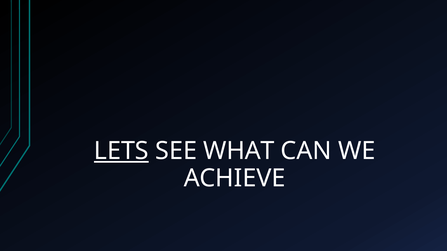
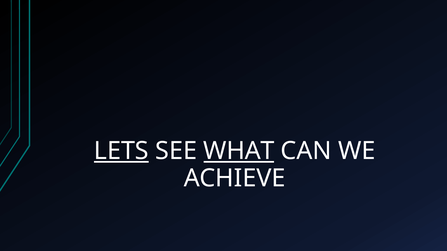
WHAT underline: none -> present (239, 151)
